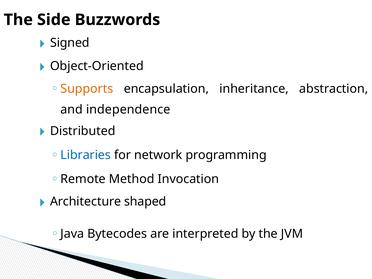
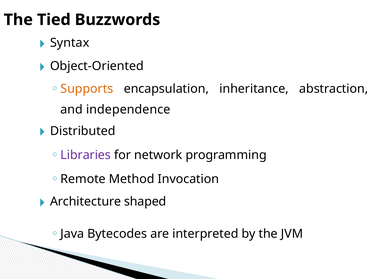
Side: Side -> Tied (54, 20)
Signed: Signed -> Syntax (70, 43)
Libraries colour: blue -> purple (86, 155)
